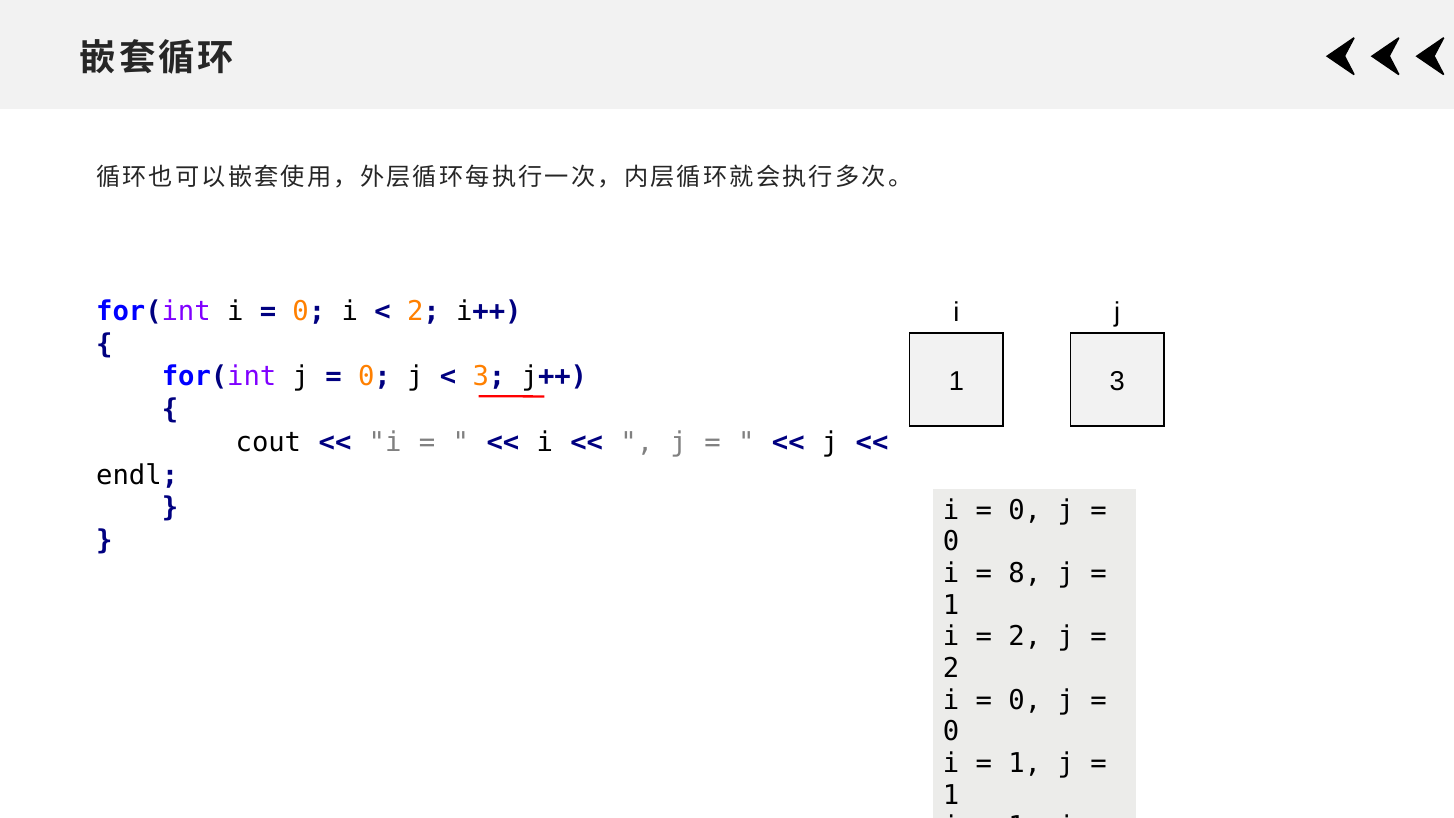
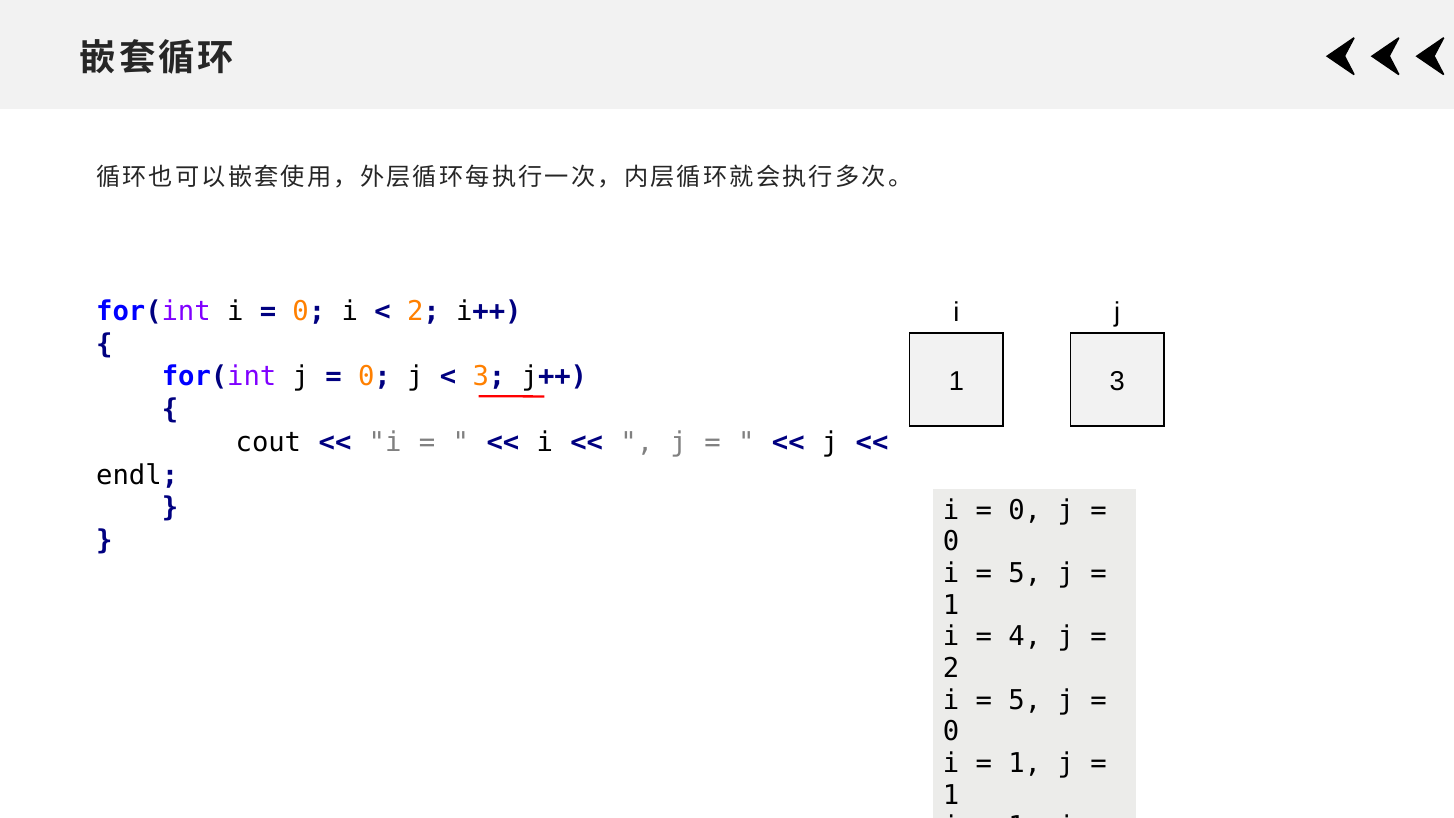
8: 8 -> 5 (1025, 574)
2: 2 -> 4 (1025, 637)
0: 0 -> 5 (1025, 700)
